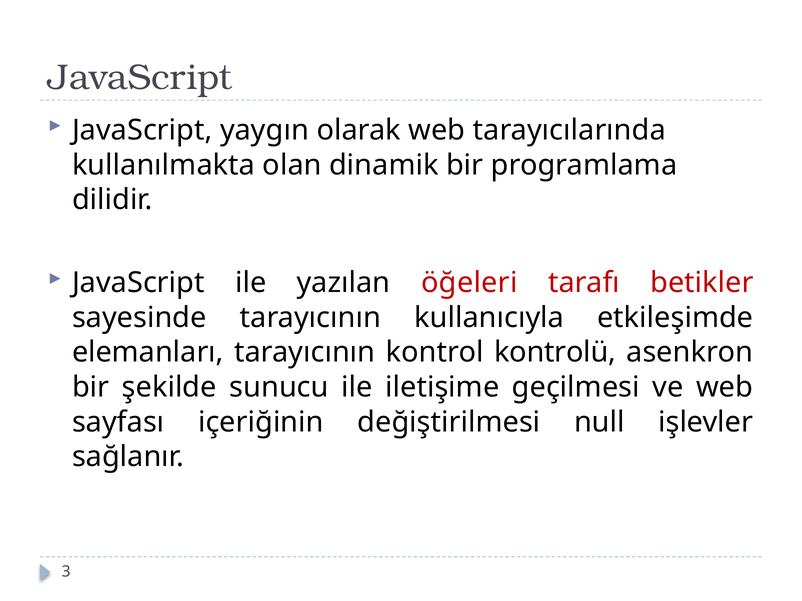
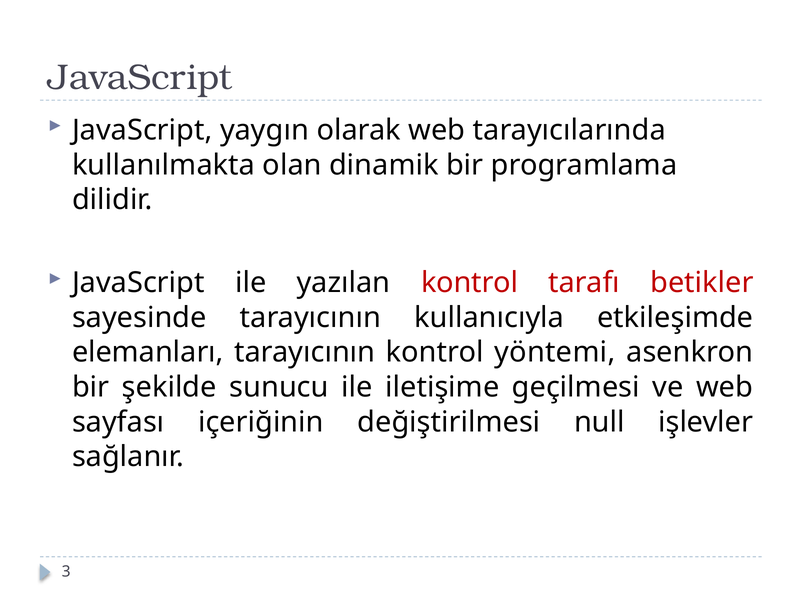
yazılan öğeleri: öğeleri -> kontrol (470, 283)
kontrolü: kontrolü -> yöntemi (555, 353)
